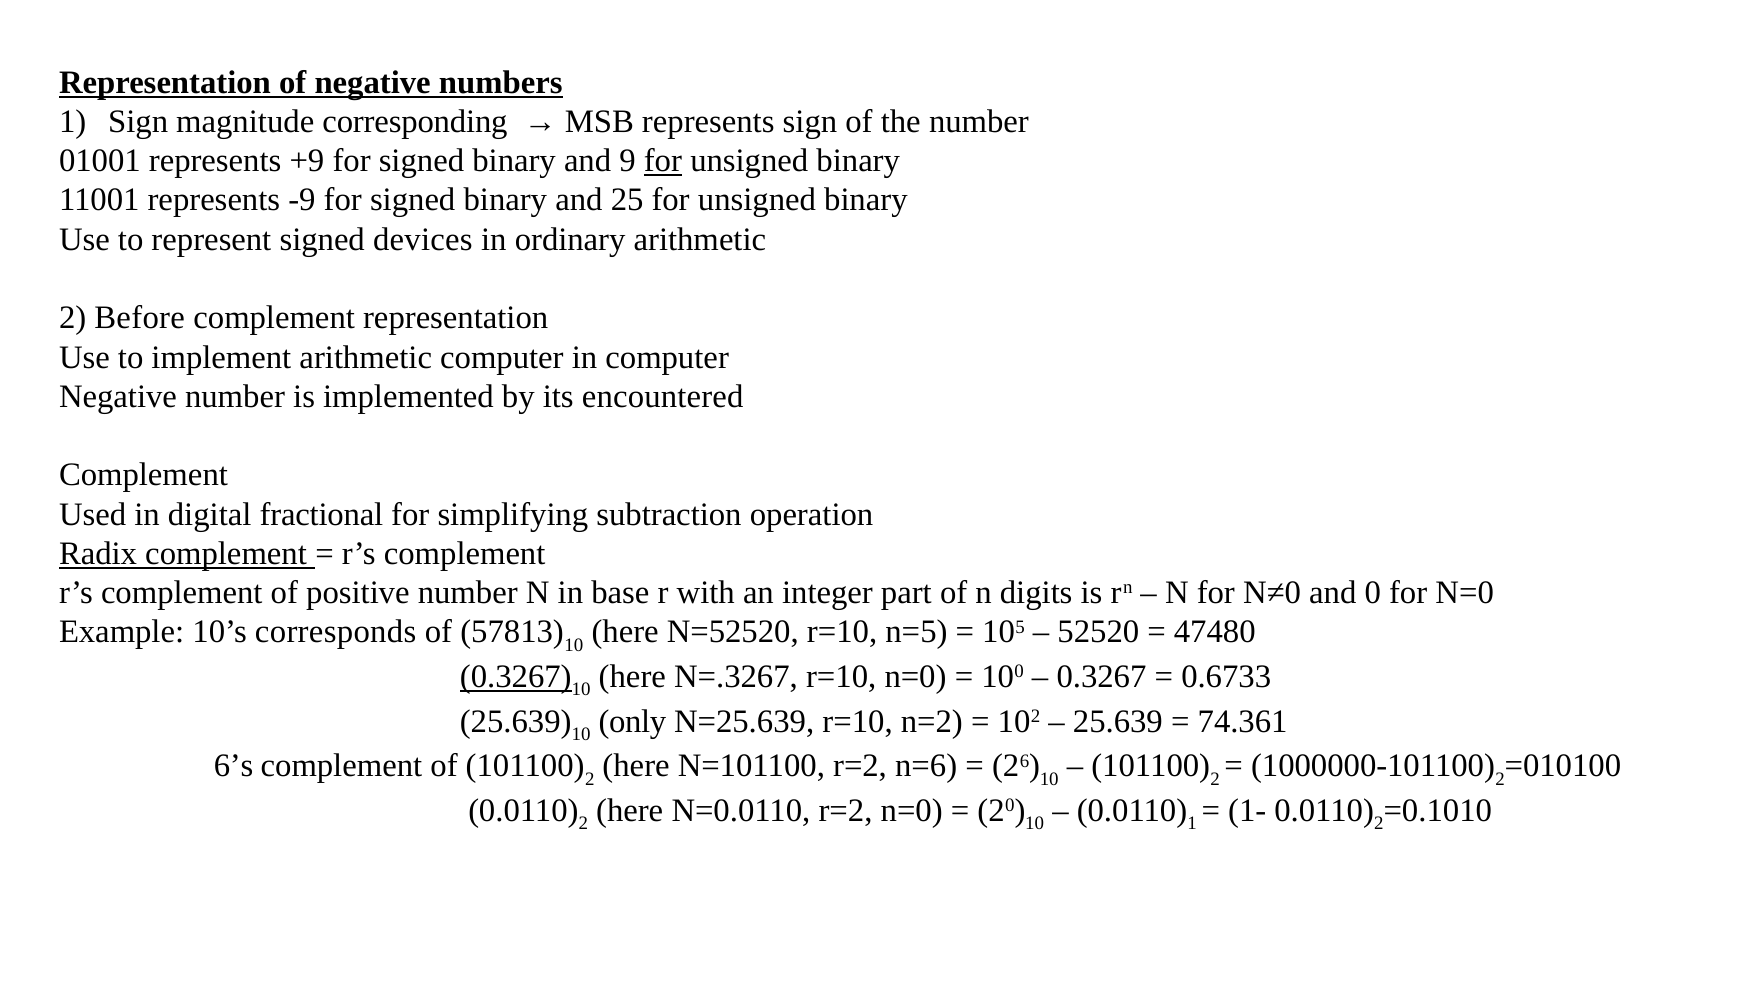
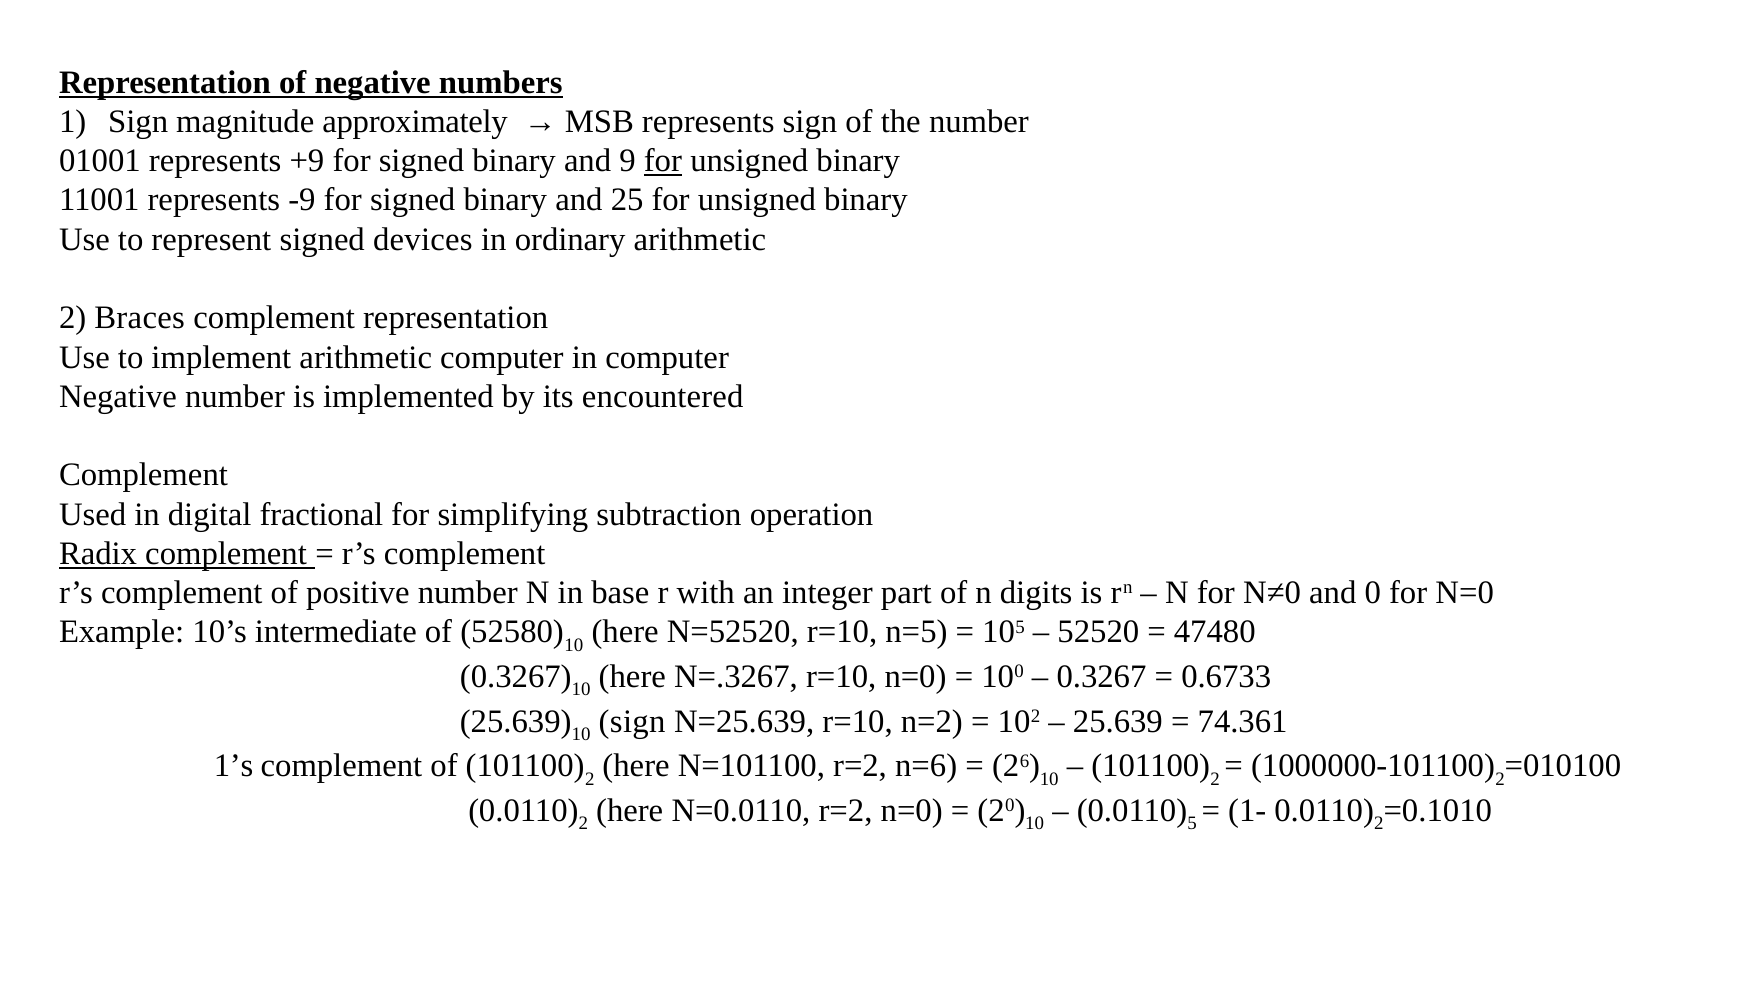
corresponding: corresponding -> approximately (415, 122)
Before: Before -> Braces (140, 318)
corresponds: corresponds -> intermediate (336, 632)
57813: 57813 -> 52580 (512, 632)
0.3267 underline: present -> none (516, 677)
only: only -> sign (632, 722)
6’s: 6’s -> 1’s (234, 766)
1: 1 -> 5 (1192, 824)
